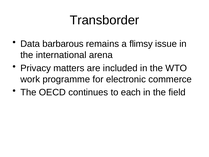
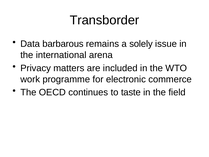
flimsy: flimsy -> solely (141, 44)
each: each -> taste (131, 92)
